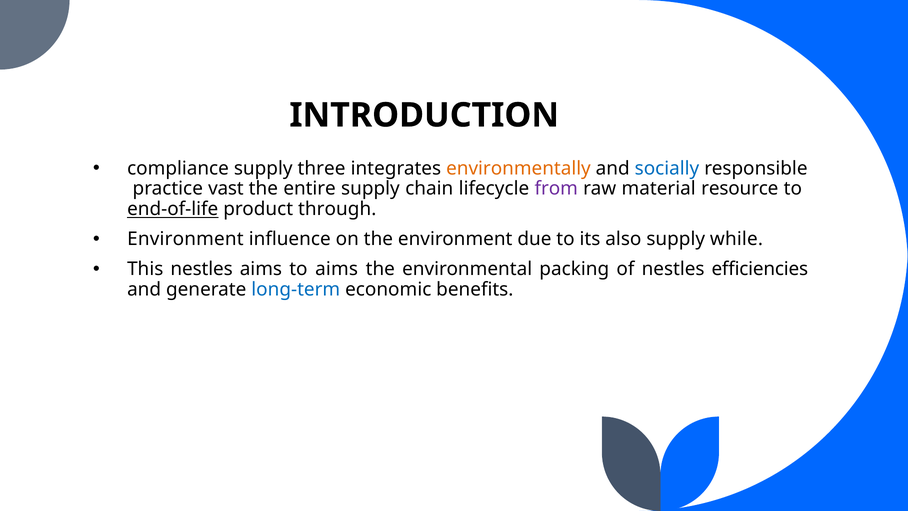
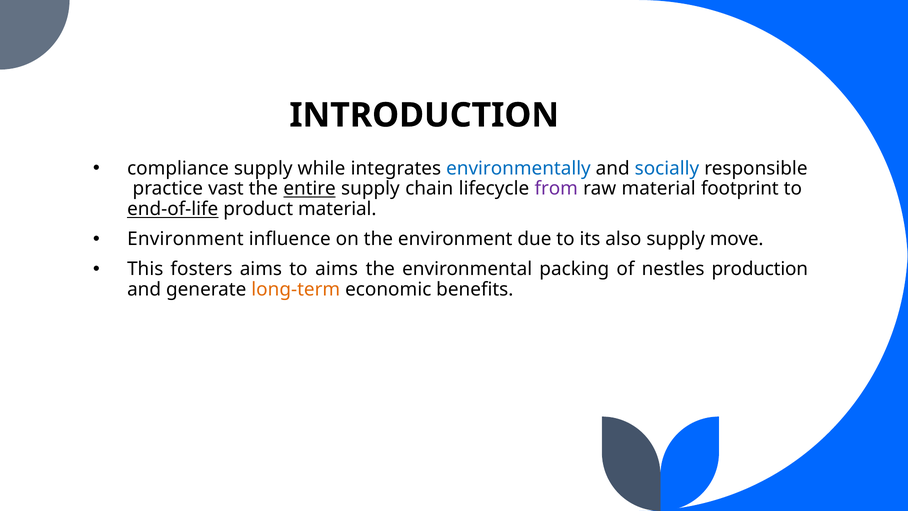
three: three -> while (321, 168)
environmentally colour: orange -> blue (518, 168)
entire underline: none -> present (310, 189)
resource: resource -> footprint (740, 189)
product through: through -> material (337, 209)
while: while -> move (737, 239)
This nestles: nestles -> fosters (201, 269)
efficiencies: efficiencies -> production (760, 269)
long-term colour: blue -> orange (296, 289)
